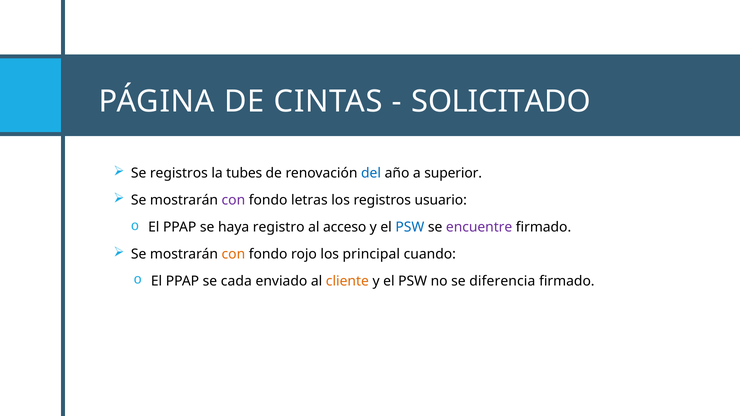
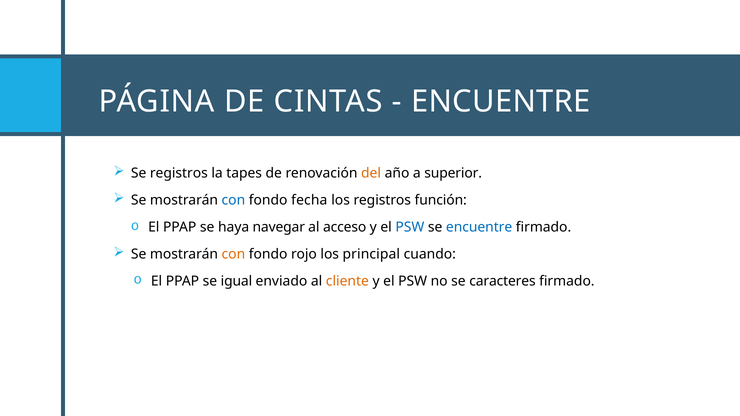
SOLICITADO: SOLICITADO -> ENCUENTRE (501, 102)
tubes: tubes -> tapes (244, 173)
del colour: blue -> orange (371, 173)
con colour: purple -> blue (233, 200)
letras: letras -> fecha (309, 200)
usuario: usuario -> función (441, 200)
registro: registro -> navegar (279, 227)
encuentre colour: purple -> blue (479, 227)
cada: cada -> igual (236, 281)
diferencia: diferencia -> caracteres (502, 281)
